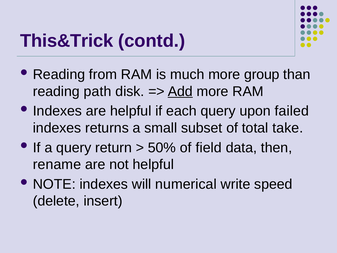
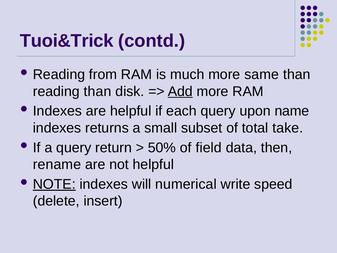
This&Trick: This&Trick -> Tuoi&Trick (67, 41)
group: group -> same (262, 74)
reading path: path -> than (98, 91)
failed: failed -> name (292, 111)
NOTE underline: none -> present (54, 184)
